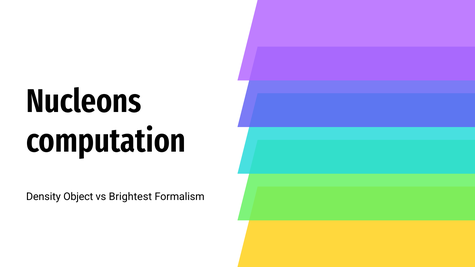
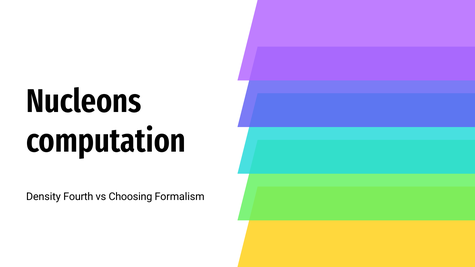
Object: Object -> Fourth (78, 197)
Brightest: Brightest -> Choosing (130, 197)
